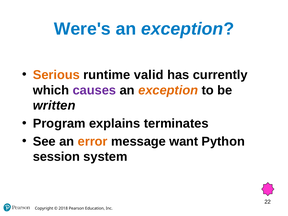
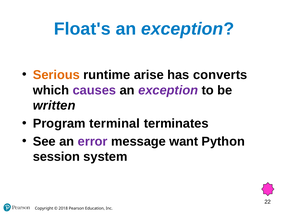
Were's: Were's -> Float's (82, 29)
valid: valid -> arise (149, 75)
currently: currently -> converts (220, 75)
exception colour: orange -> purple (168, 90)
explains: explains -> terminal (115, 123)
error colour: orange -> purple (93, 141)
